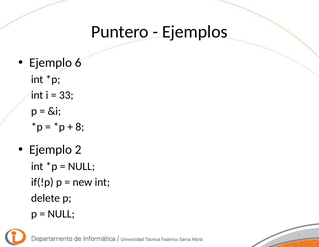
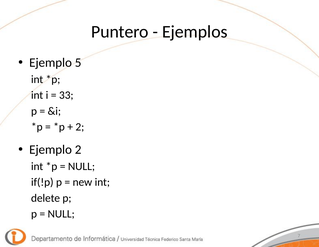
6: 6 -> 5 (78, 63)
8: 8 -> 2 (80, 127)
